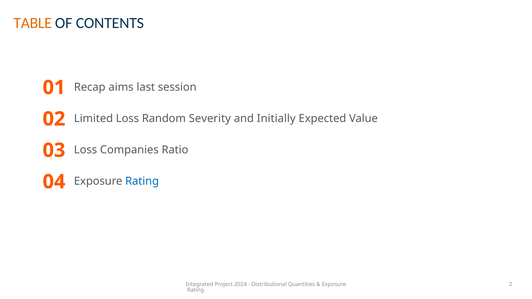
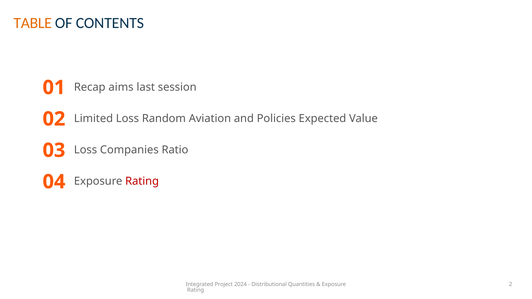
Severity: Severity -> Aviation (210, 119)
Initially: Initially -> Policies (276, 119)
Rating colour: blue -> red (142, 181)
